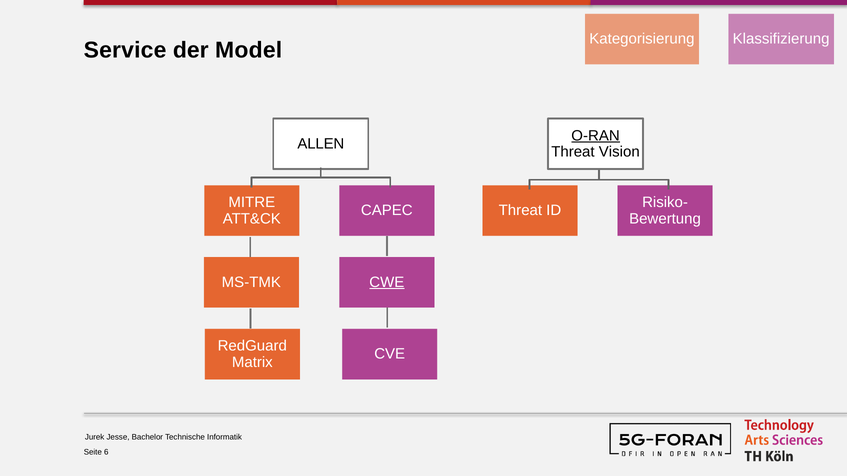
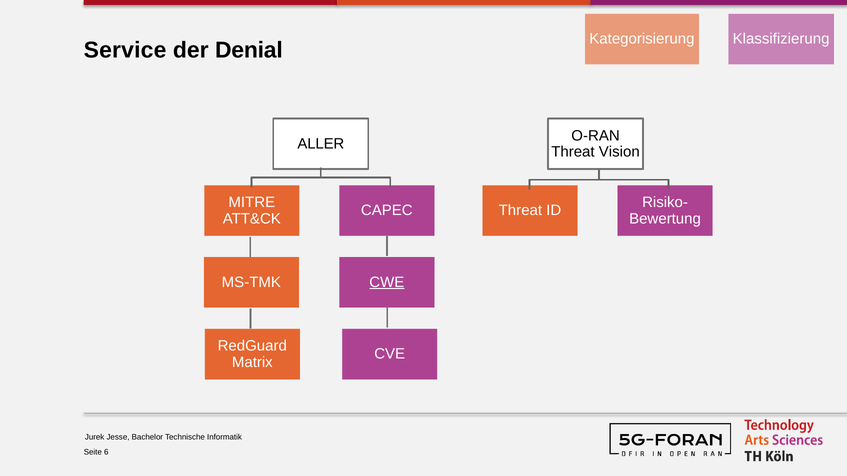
Model: Model -> Denial (249, 50)
O-RAN underline: present -> none (596, 136)
ALLEN: ALLEN -> ALLER (321, 144)
